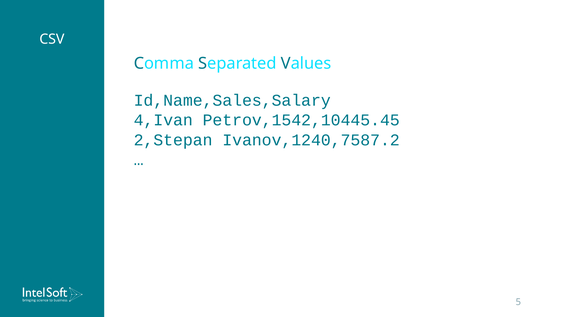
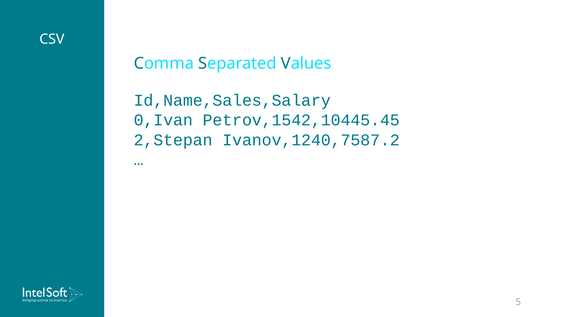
4,Ivan: 4,Ivan -> 0,Ivan (163, 120)
